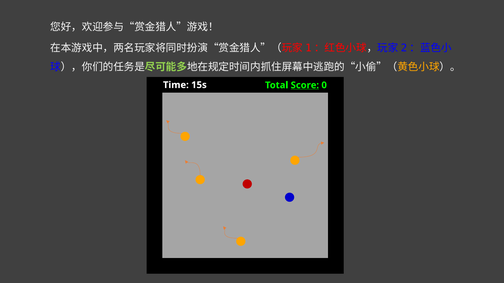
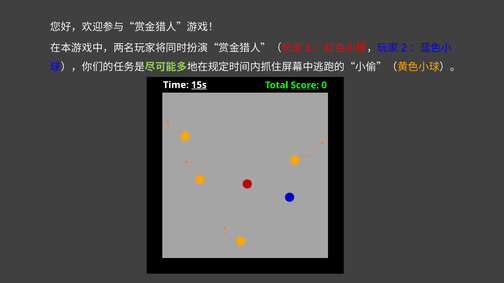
15s underline: none -> present (199, 85)
